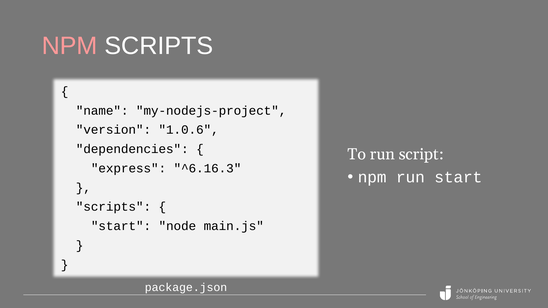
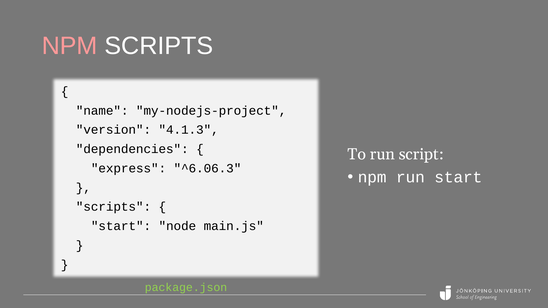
1.0.6: 1.0.6 -> 4.1.3 (189, 130)
^6.16.3: ^6.16.3 -> ^6.06.3 (207, 168)
package.json colour: white -> light green (186, 288)
